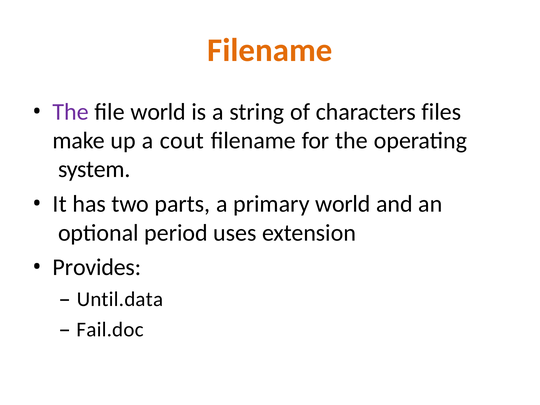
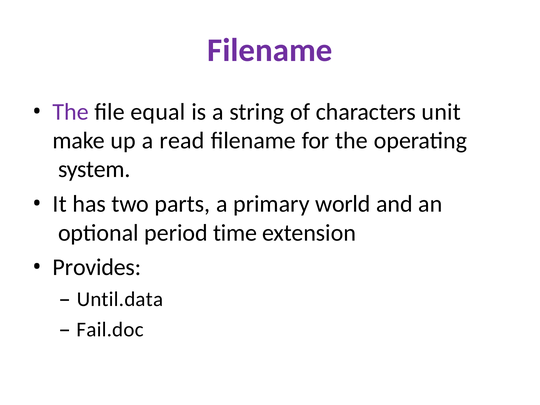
Filename colour: orange -> purple (270, 50)
file world: world -> equal (158, 112)
files: files -> unit (441, 112)
cout: cout -> read (182, 141)
uses: uses -> time (235, 233)
